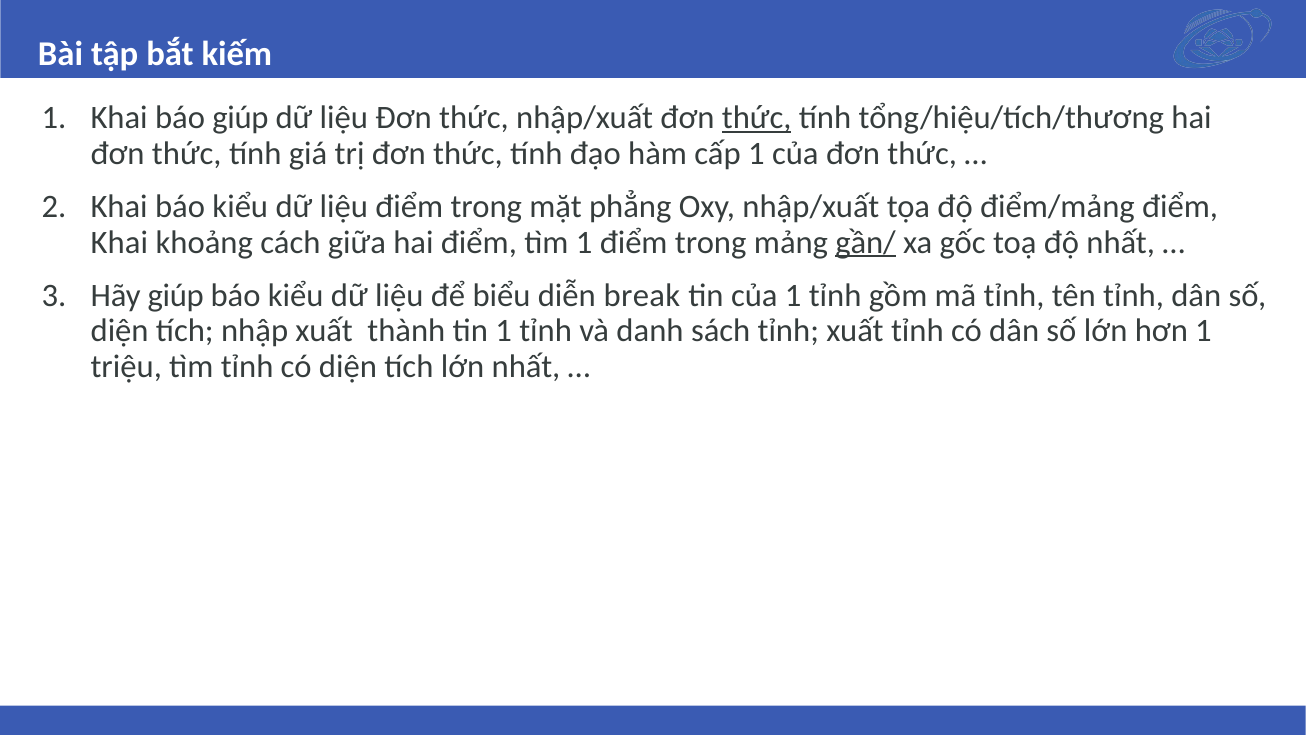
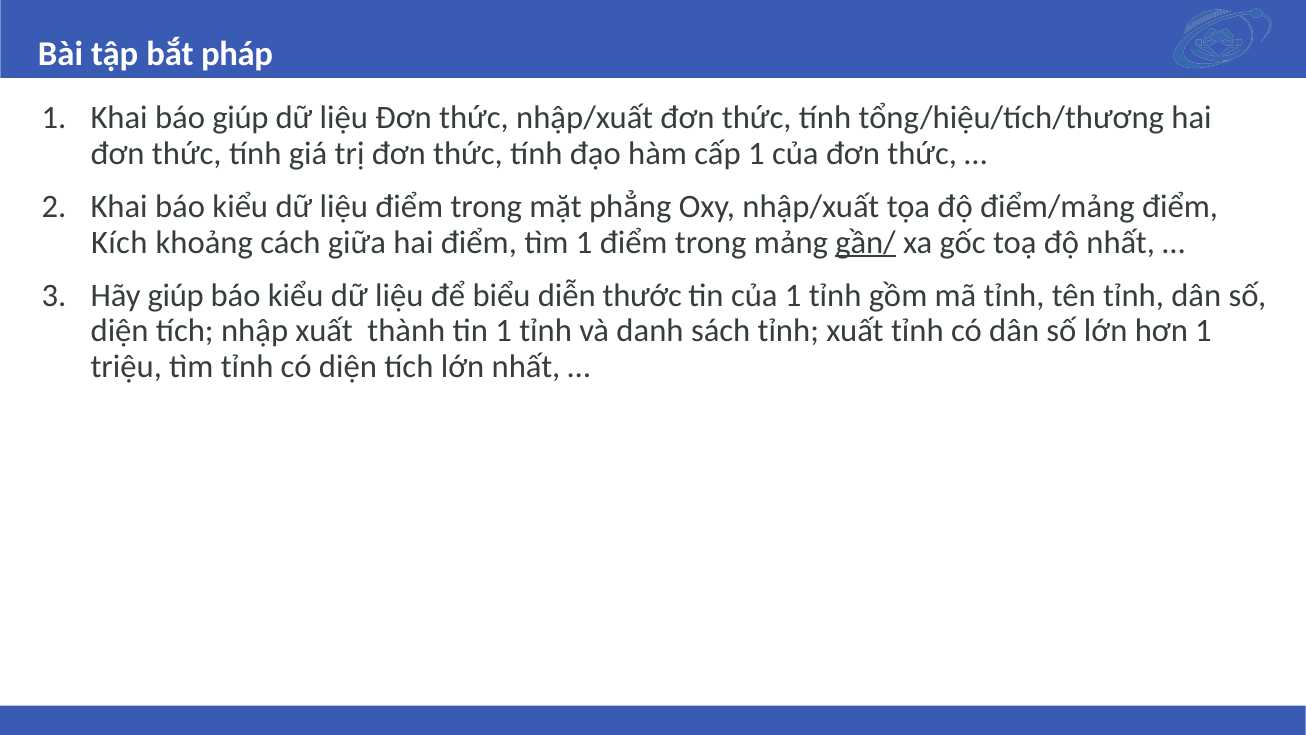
kiếm: kiếm -> pháp (237, 54)
thức underline: present -> none (757, 118)
Khai: Khai -> Kích (119, 242)
break: break -> thước (642, 296)
